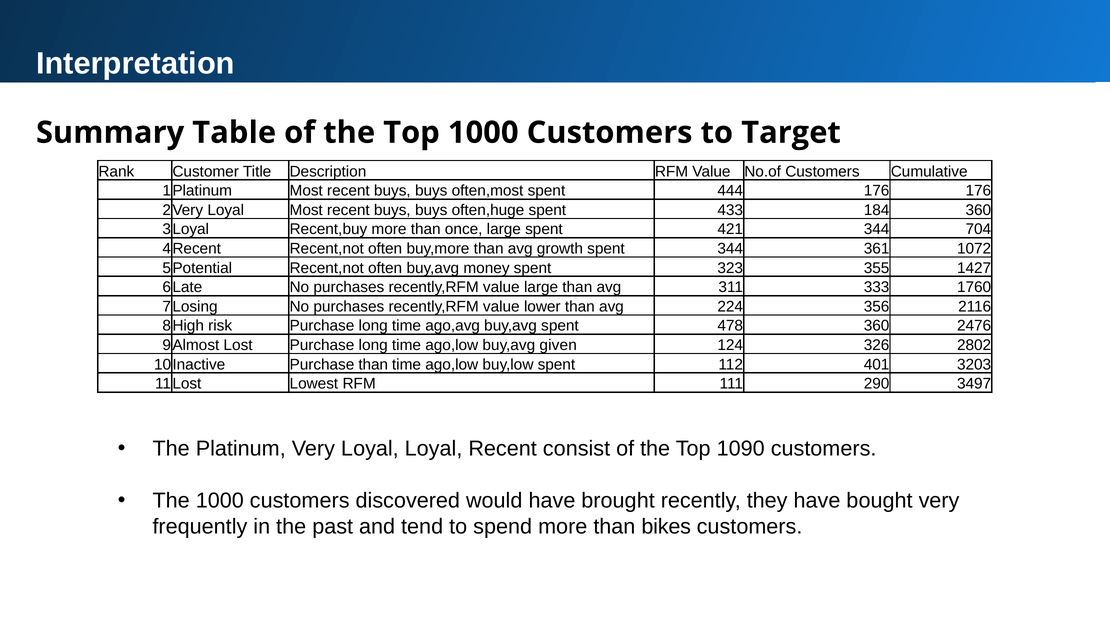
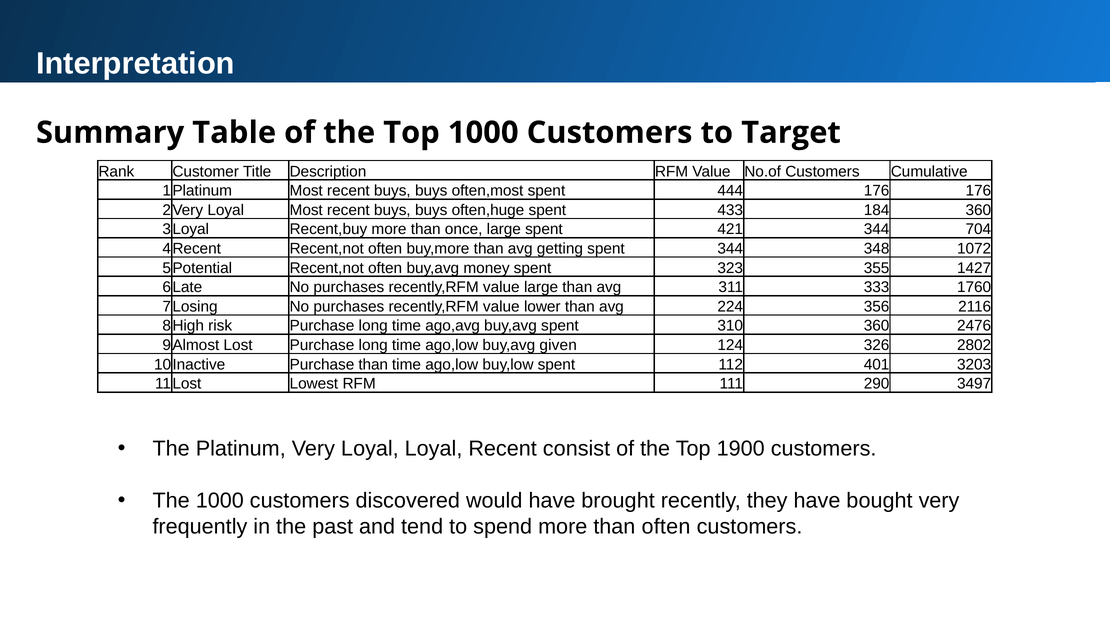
growth: growth -> getting (560, 249)
361: 361 -> 348 (877, 249)
478: 478 -> 310 (730, 326)
1090: 1090 -> 1900 (741, 449)
than bikes: bikes -> often (666, 527)
